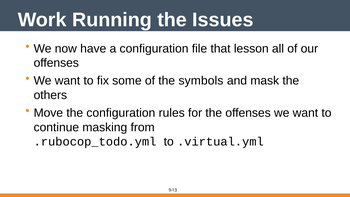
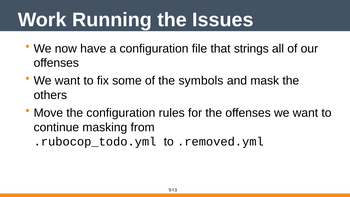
lesson: lesson -> strings (251, 49)
.virtual.yml: .virtual.yml -> .removed.yml (220, 142)
